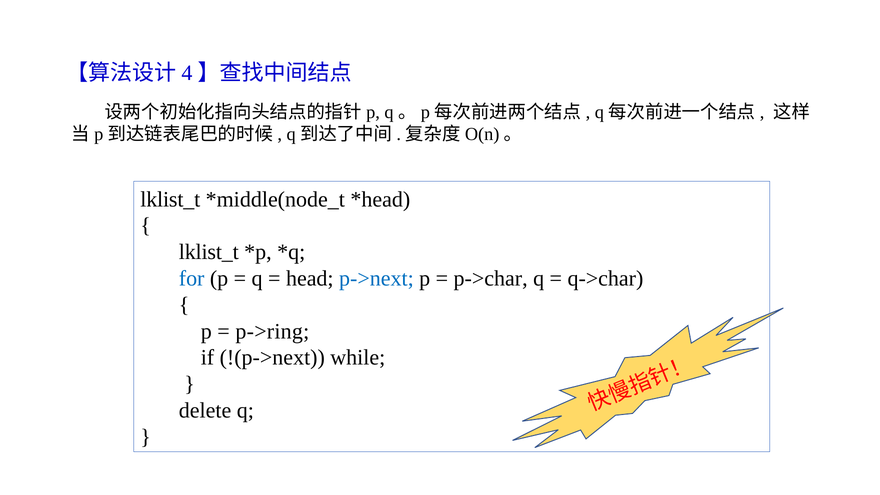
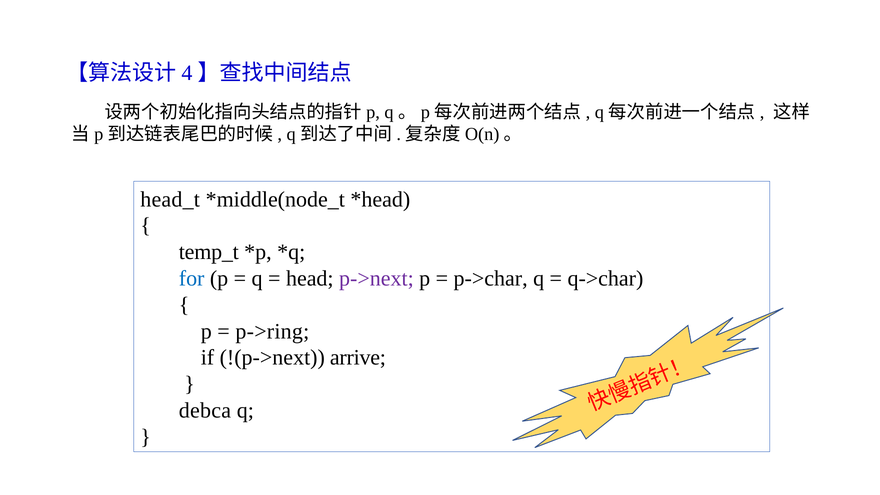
lklist_t: lklist_t -> head_t (170, 199)
lklist_t: lklist_t -> temp_t (209, 252)
p->next colour: blue -> purple (376, 278)
while: while -> arrive (358, 358)
delete: delete -> debca (205, 410)
